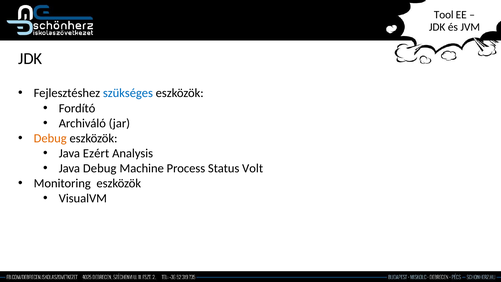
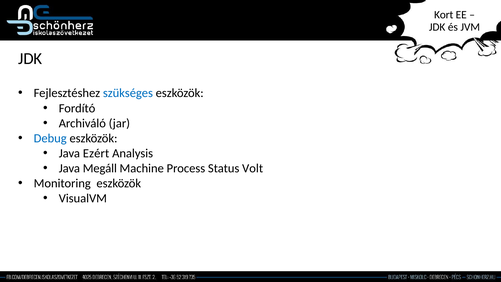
Tool: Tool -> Kort (444, 15)
Debug colour: orange -> blue (50, 138)
Java Debug: Debug -> Megáll (100, 168)
